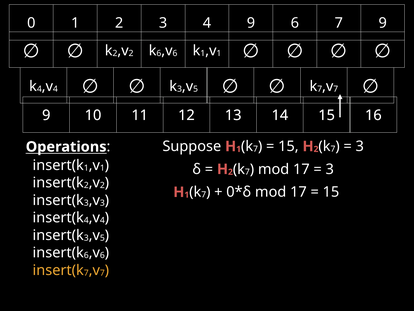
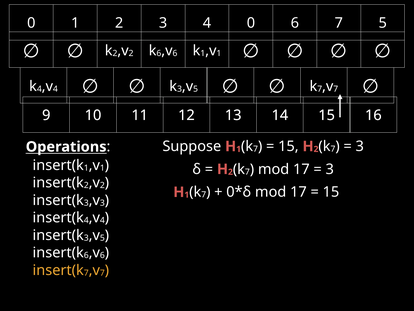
4 9: 9 -> 0 (251, 23)
7 9: 9 -> 5 (383, 23)
